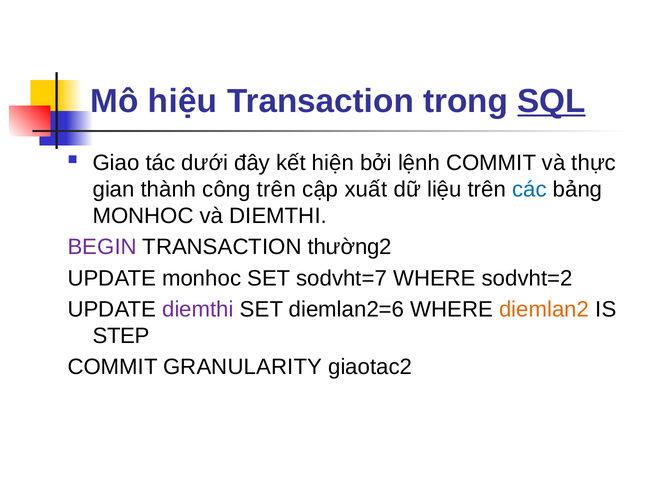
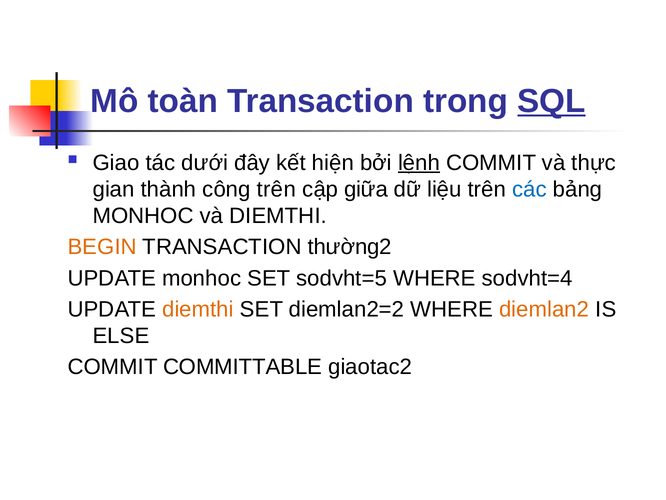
hiệu: hiệu -> toàn (183, 101)
lệnh underline: none -> present (419, 163)
xuất: xuất -> giữa (366, 189)
BEGIN colour: purple -> orange (102, 247)
sodvht=7: sodvht=7 -> sodvht=5 (342, 278)
sodvht=2: sodvht=2 -> sodvht=4 (527, 278)
diemthi colour: purple -> orange (198, 309)
diemlan2=6: diemlan2=6 -> diemlan2=2 (347, 309)
STEP: STEP -> ELSE (121, 336)
GRANULARITY: GRANULARITY -> COMMITTABLE (243, 367)
